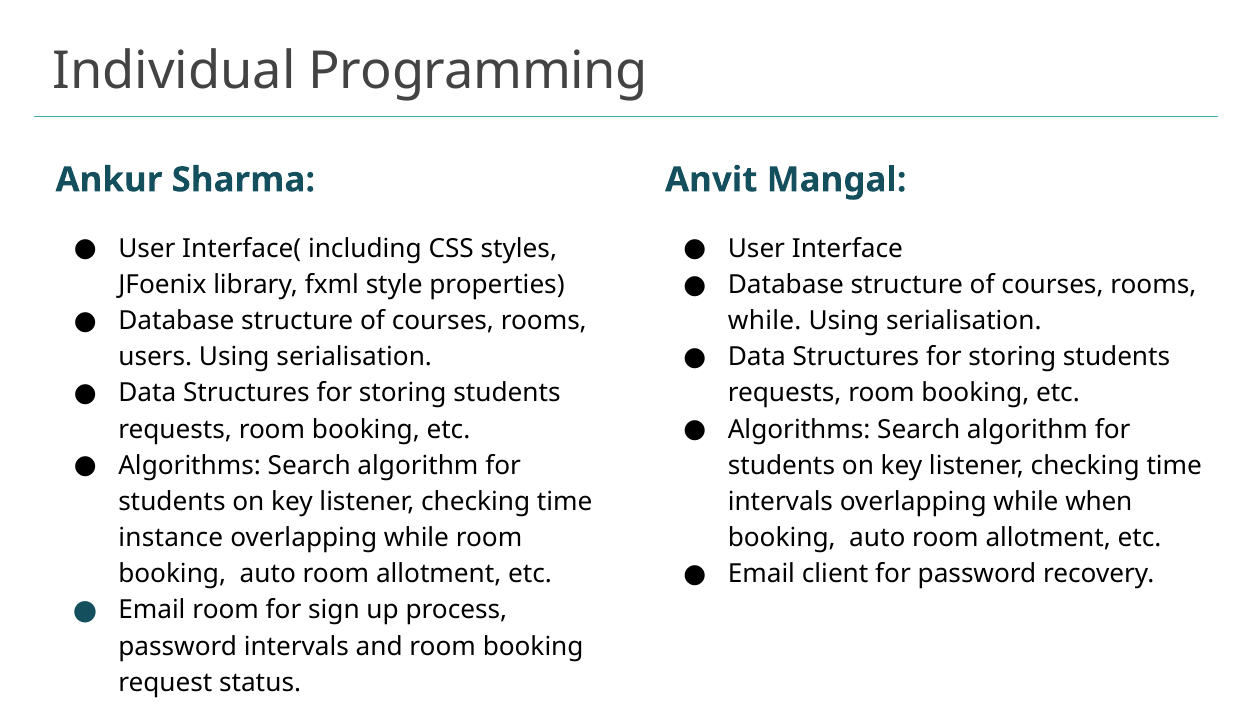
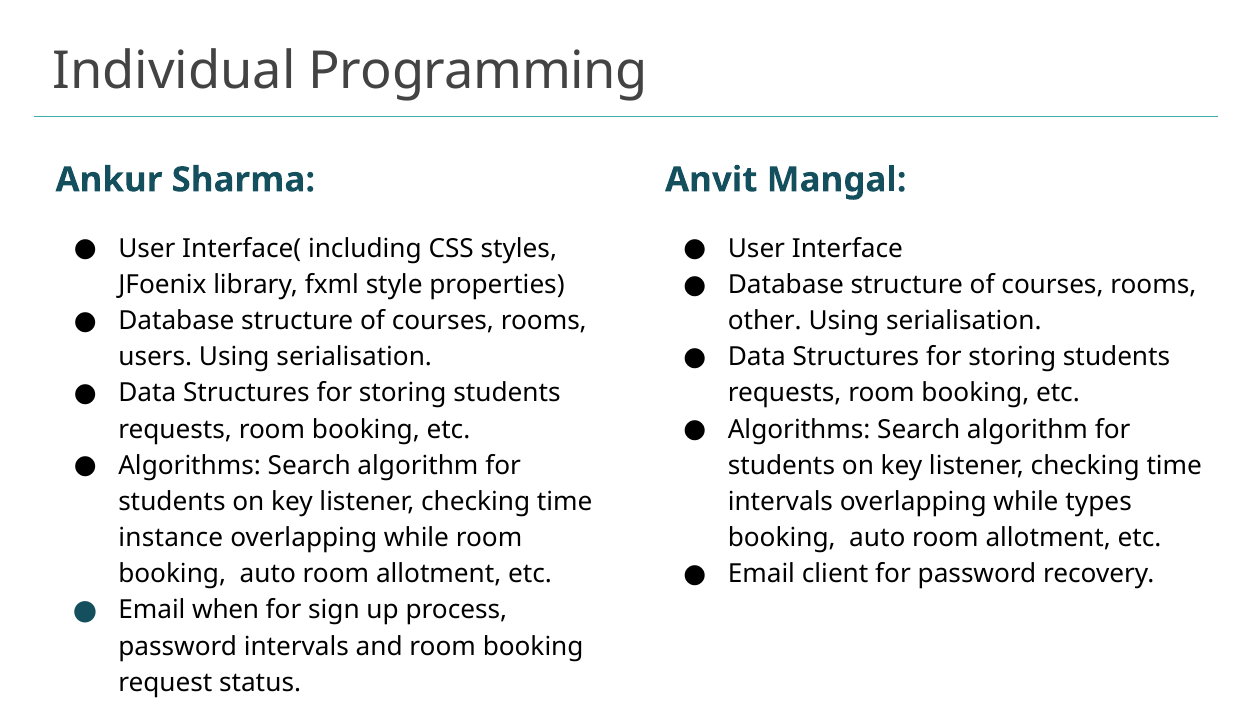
while: while -> other (765, 321)
when: when -> types (1099, 502)
Email room: room -> when (226, 610)
